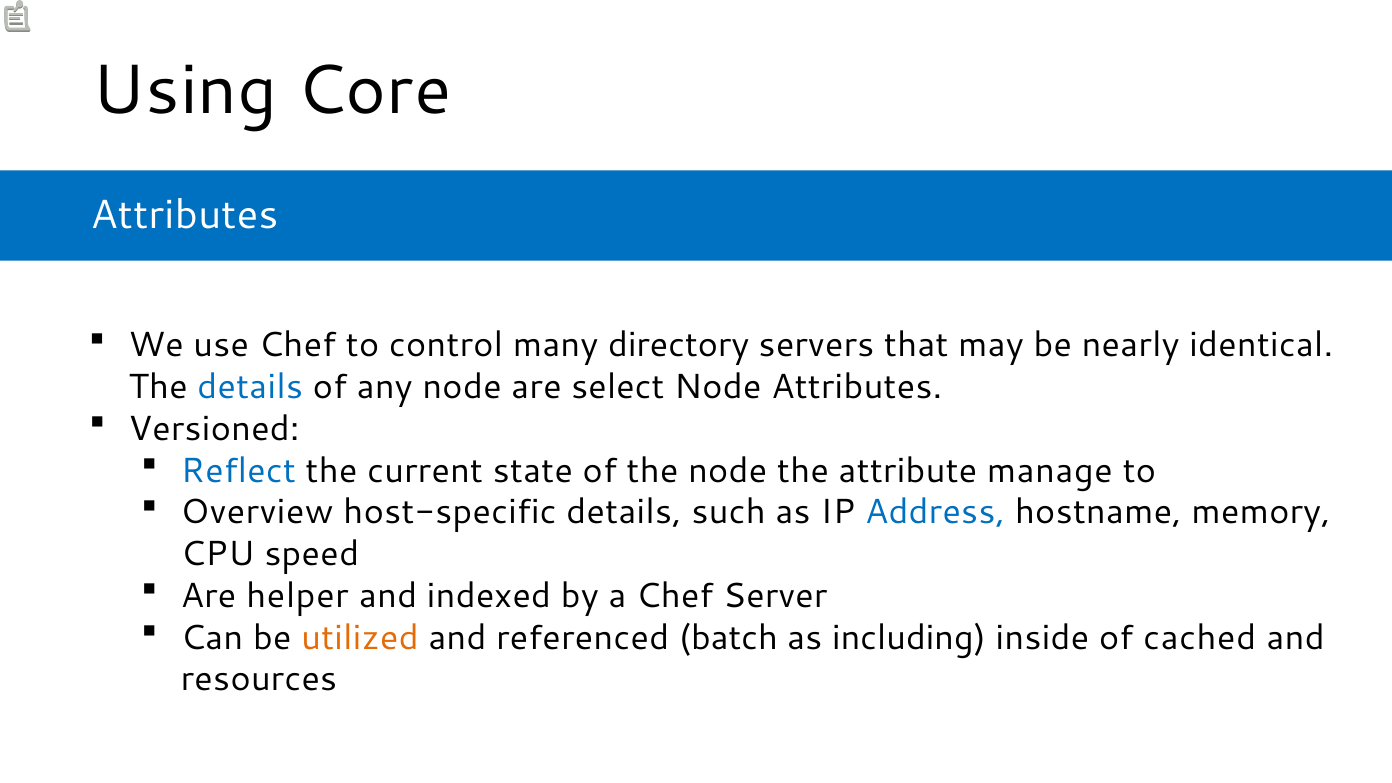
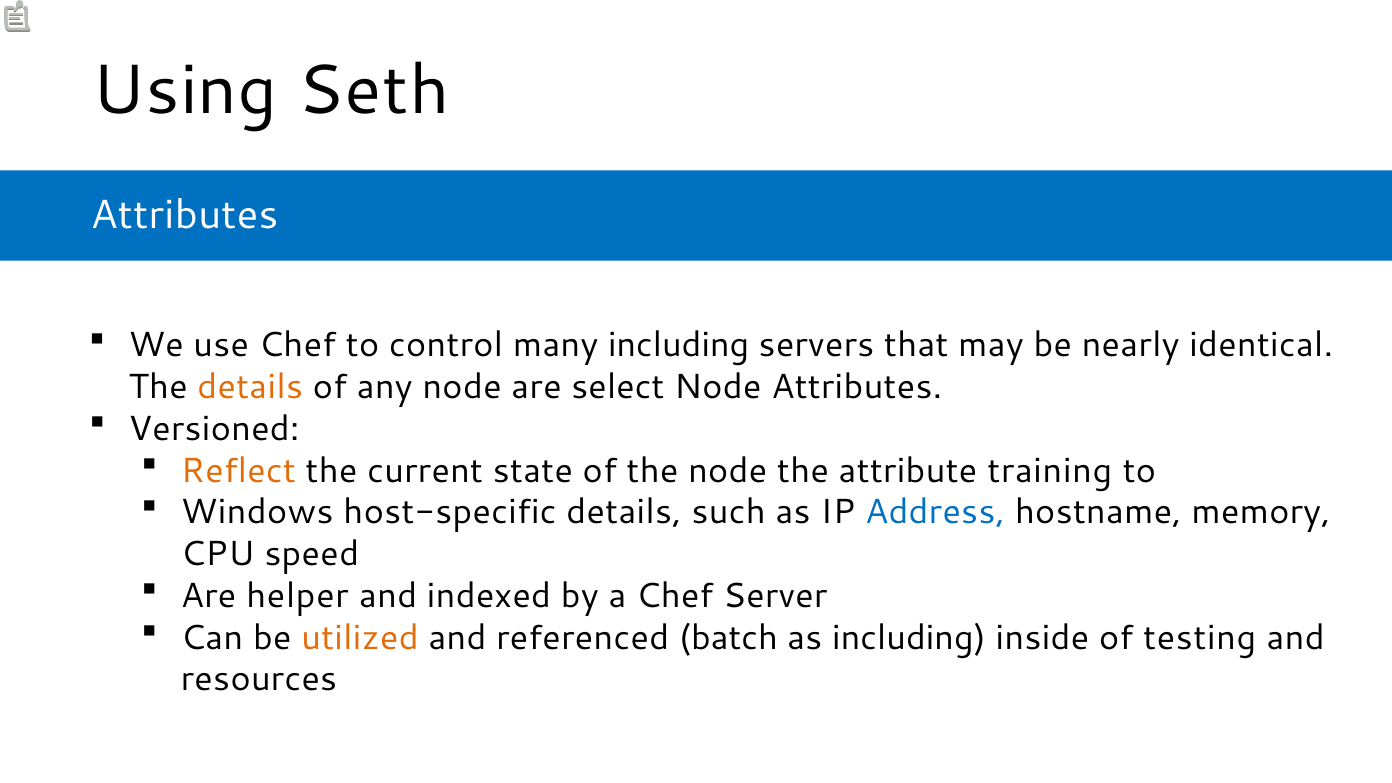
Core: Core -> Seth (374, 90)
many directory: directory -> including (679, 345)
details colour: blue -> orange (250, 387)
Reflect colour: blue -> orange (238, 471)
manage: manage -> training (1050, 471)
Overview: Overview -> Windows (257, 512)
cached: cached -> testing (1200, 638)
